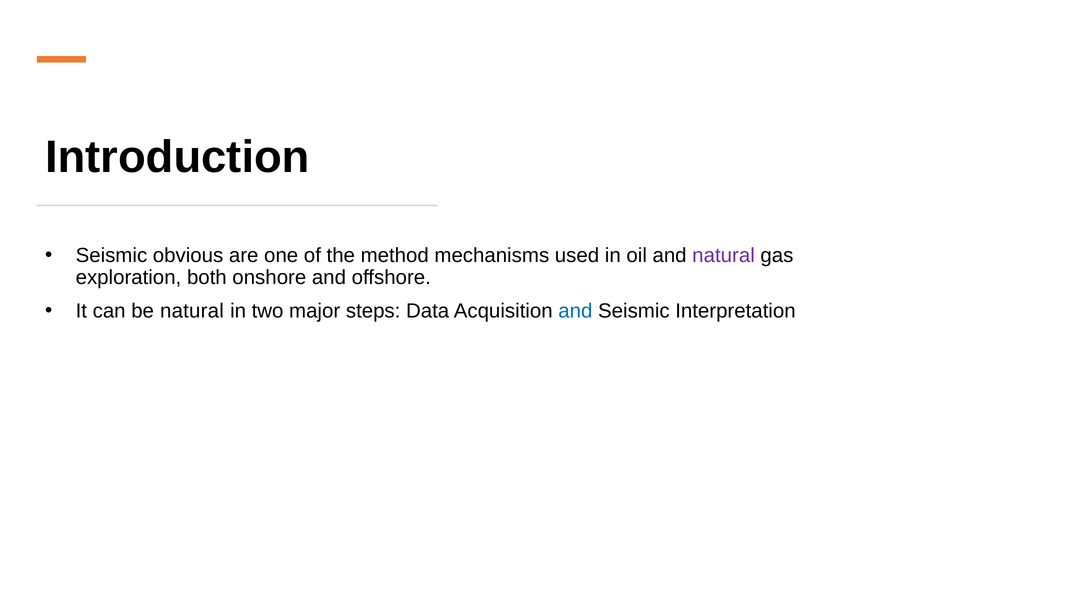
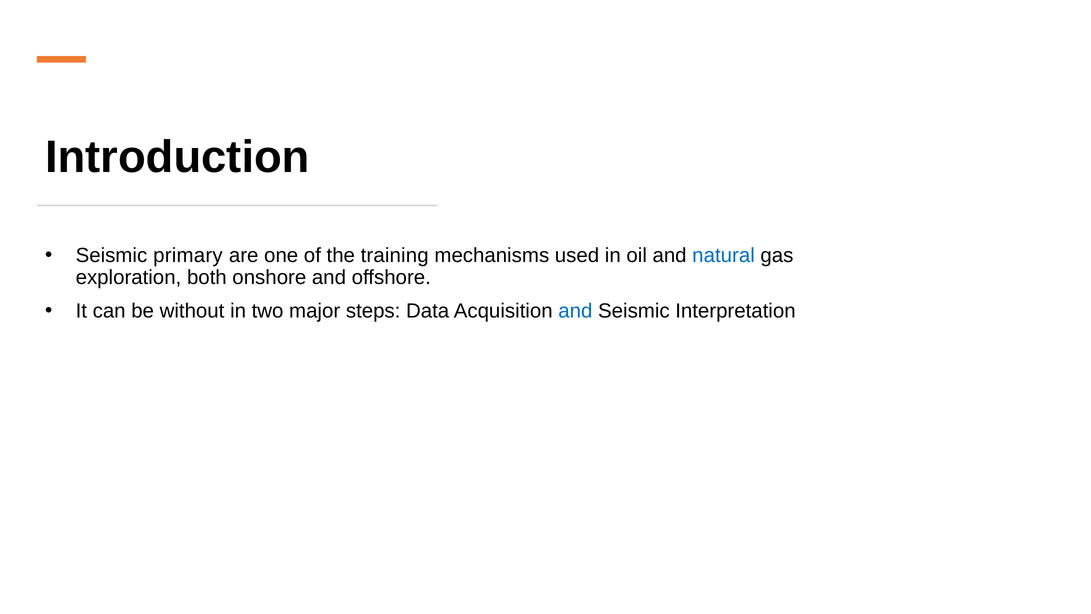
obvious: obvious -> primary (188, 255)
method: method -> training (395, 255)
natural colour: purple -> blue (724, 255)
be natural: natural -> without (192, 311)
